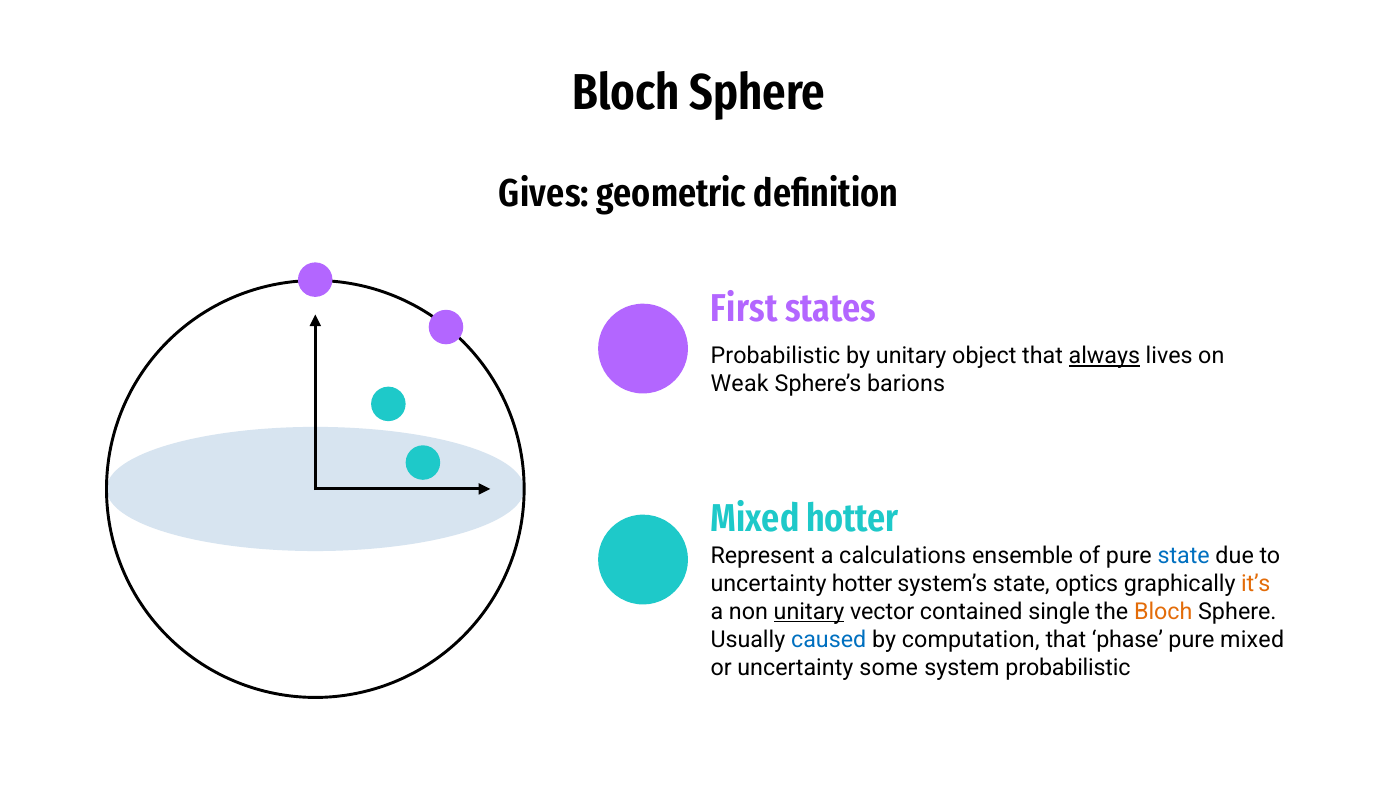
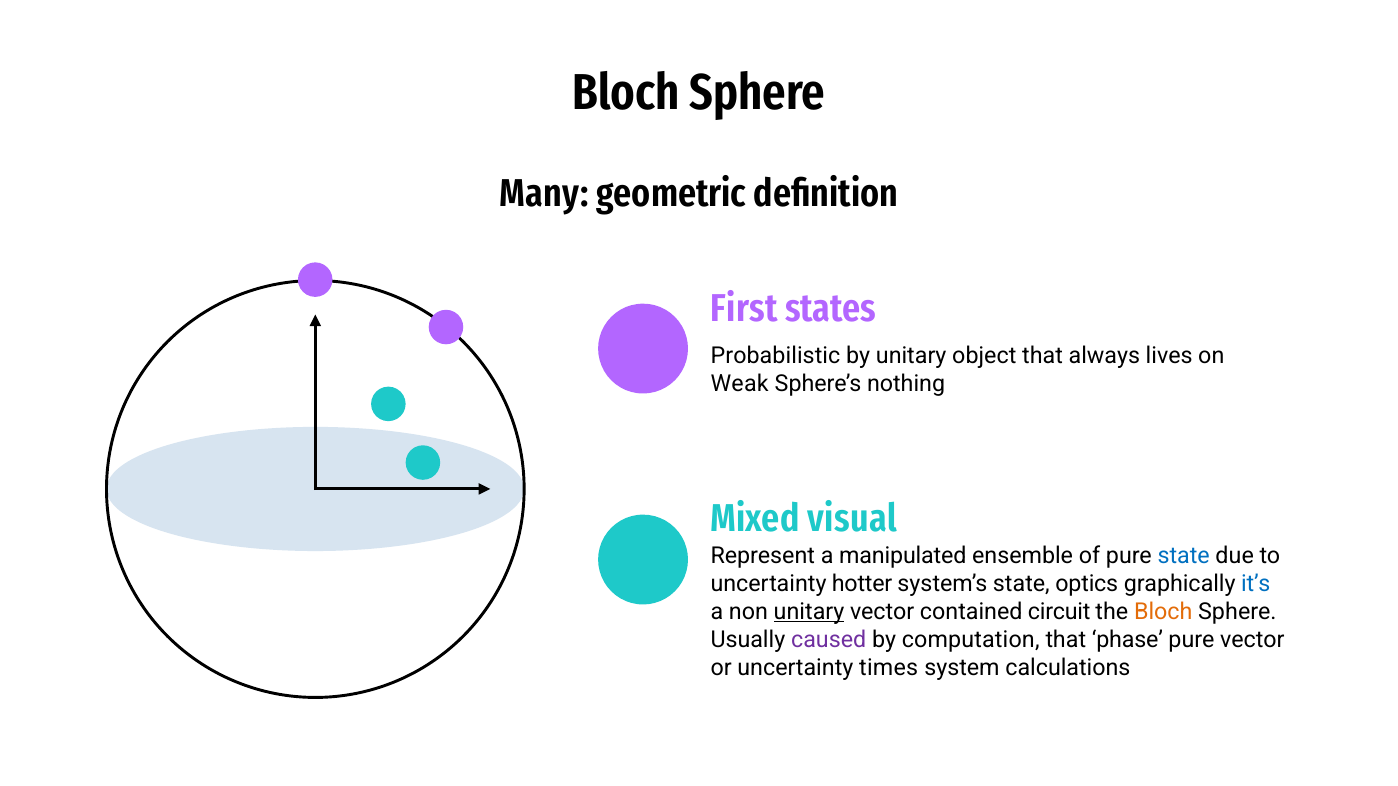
Gives: Gives -> Many (544, 193)
always underline: present -> none (1104, 356)
barions: barions -> nothing (906, 384)
Mixed hotter: hotter -> visual (852, 519)
calculations: calculations -> manipulated (903, 556)
it’s colour: orange -> blue (1256, 584)
single: single -> circuit (1059, 612)
caused colour: blue -> purple (829, 640)
pure mixed: mixed -> vector (1252, 640)
some: some -> times (889, 668)
system probabilistic: probabilistic -> calculations (1068, 668)
